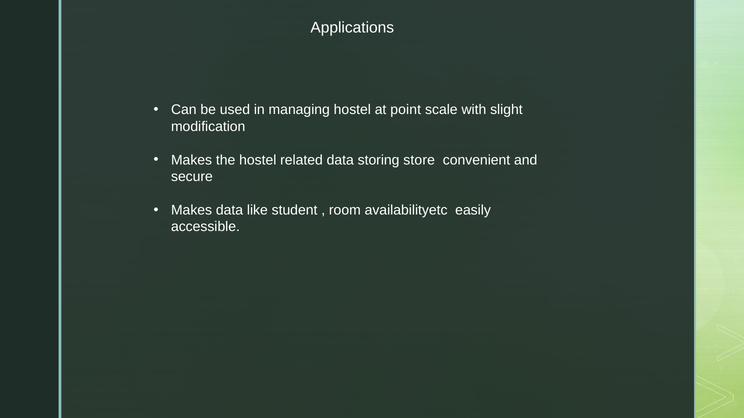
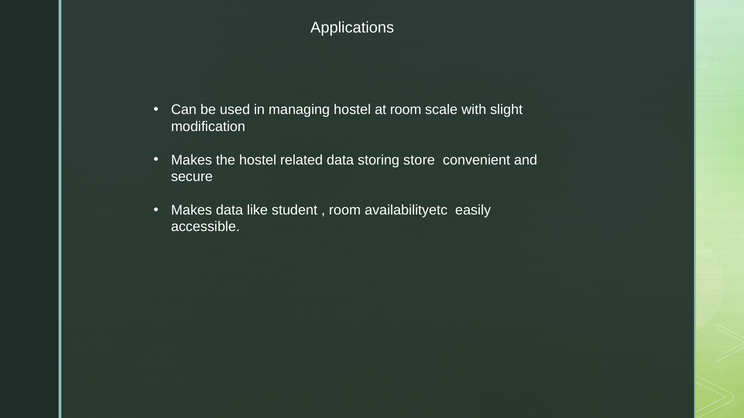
at point: point -> room (406, 110)
